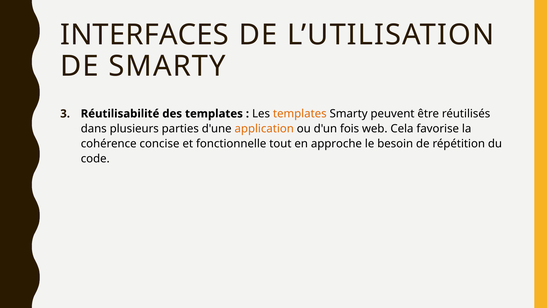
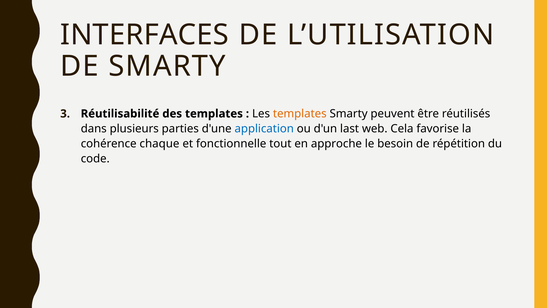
application colour: orange -> blue (264, 129)
fois: fois -> last (350, 129)
concise: concise -> chaque (159, 144)
